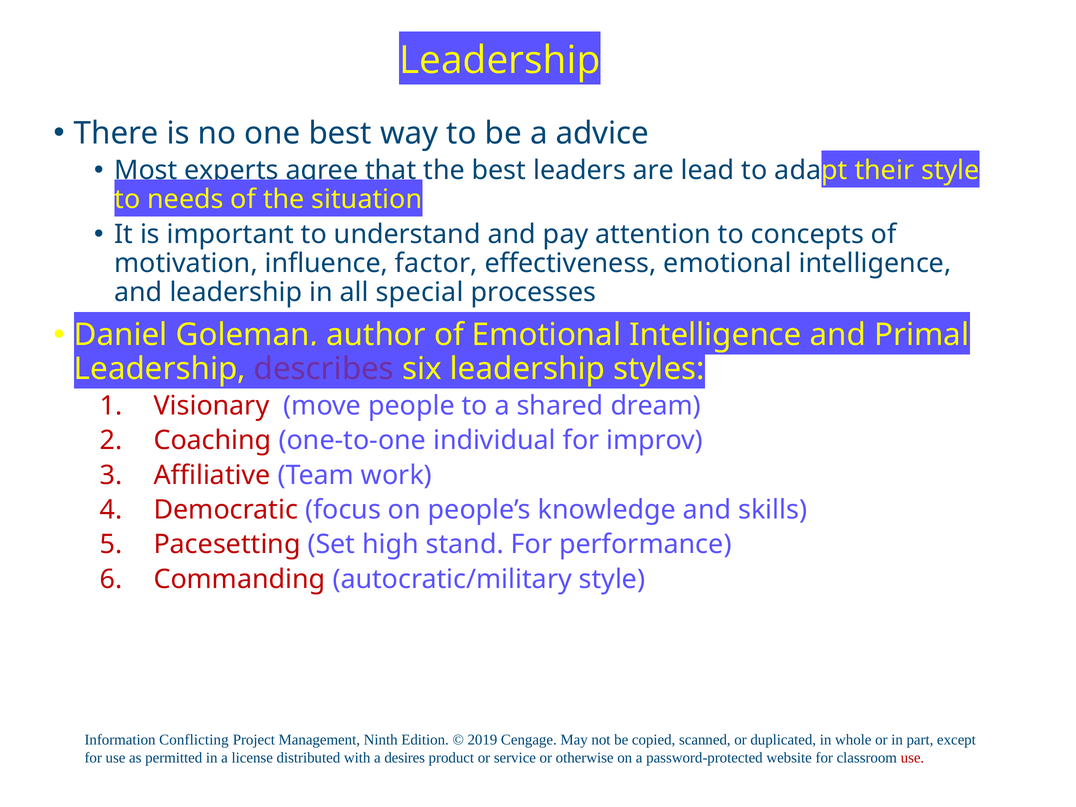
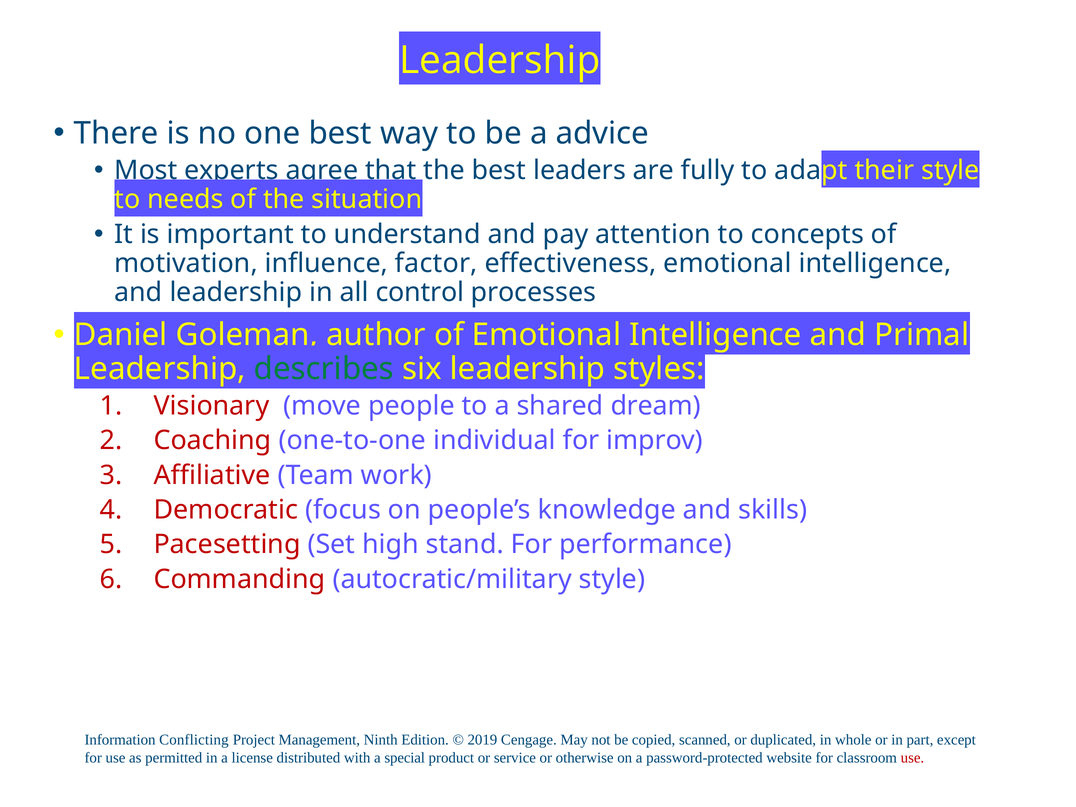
lead: lead -> fully (708, 170)
special: special -> control (420, 292)
describes colour: purple -> green (324, 369)
desires: desires -> special (405, 758)
